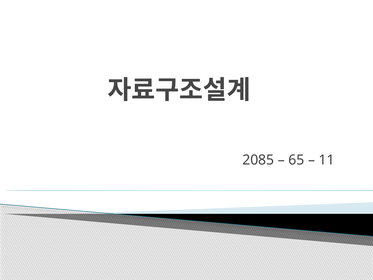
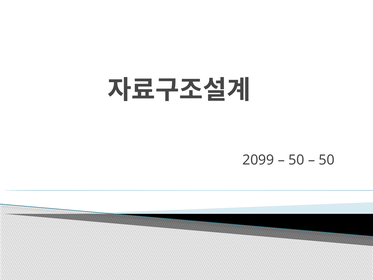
2085: 2085 -> 2099 (258, 160)
65: 65 -> 50 (296, 160)
11: 11 -> 50 (327, 160)
